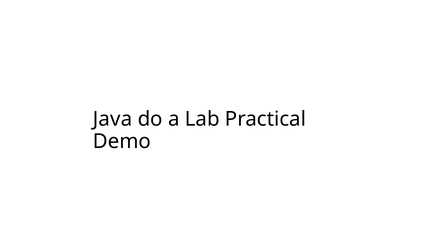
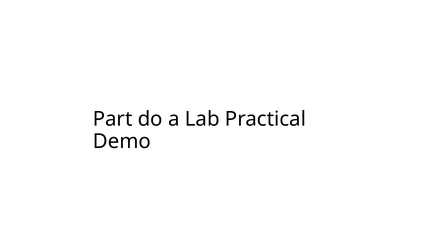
Java: Java -> Part (113, 119)
